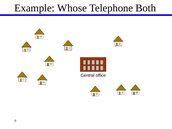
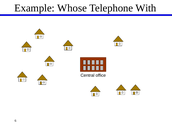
Both: Both -> With (146, 8)
